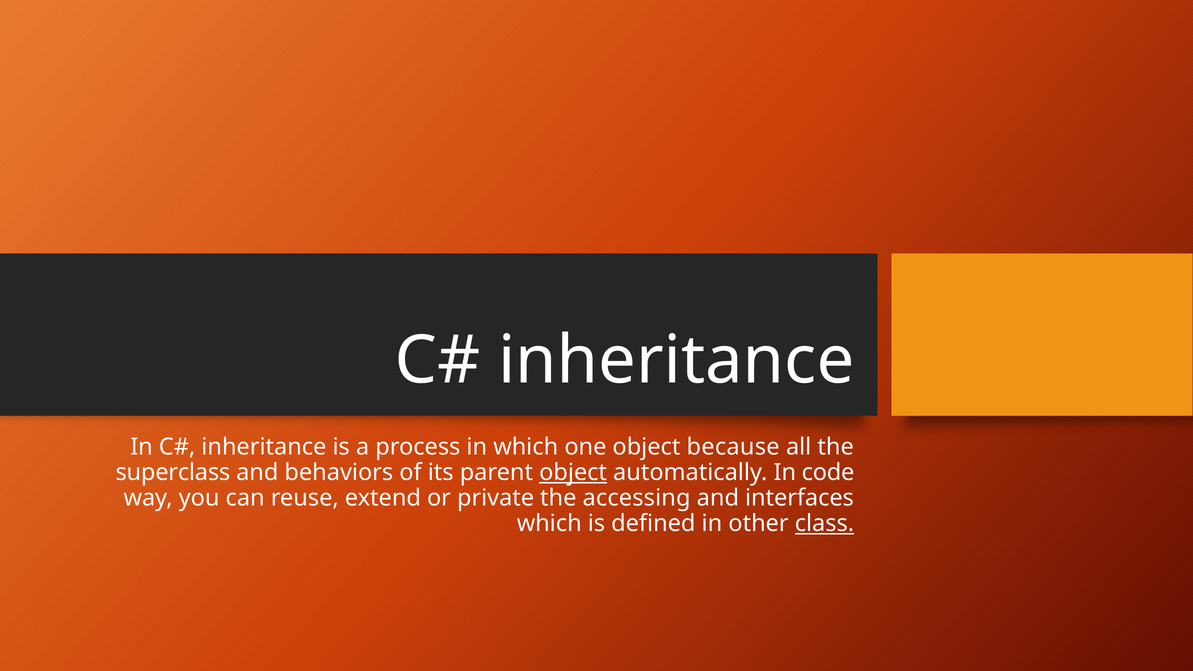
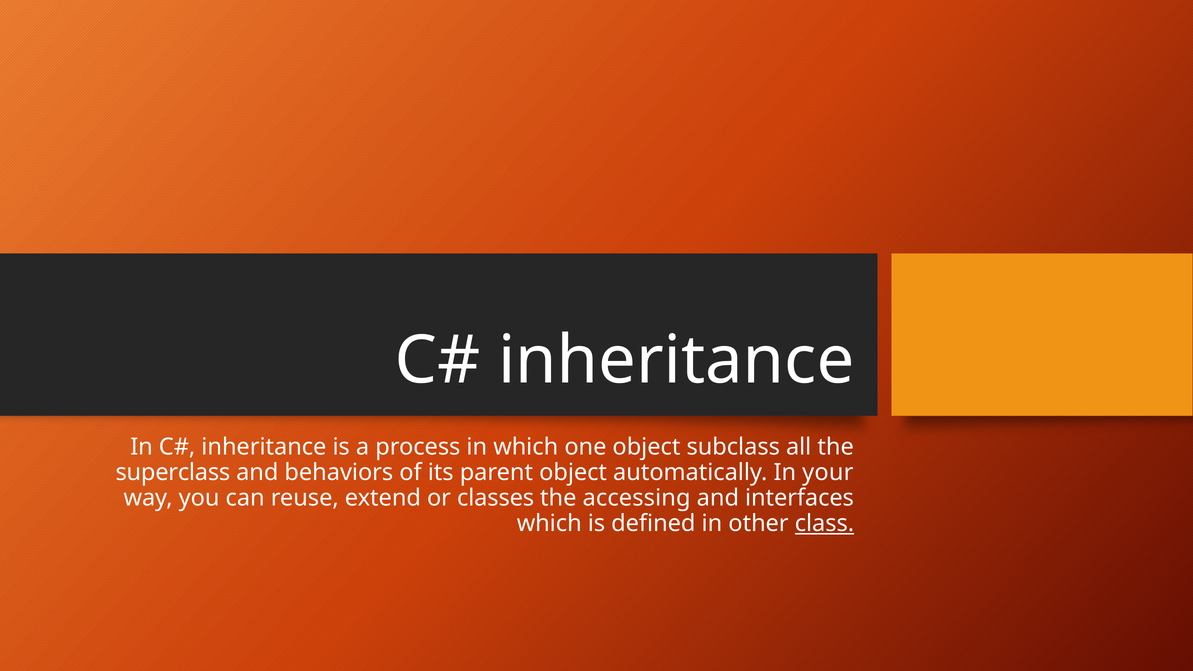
because: because -> subclass (733, 447)
object underline: present -> none (573, 473)
code: code -> your (828, 473)
private: private -> classes (496, 498)
